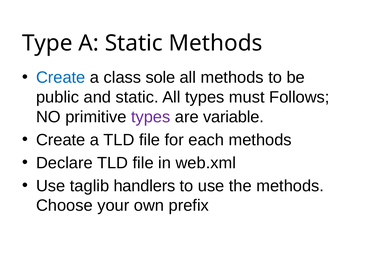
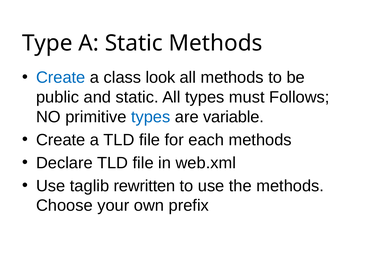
sole: sole -> look (160, 78)
types colour: purple -> blue (151, 117)
handlers: handlers -> rewritten (144, 186)
